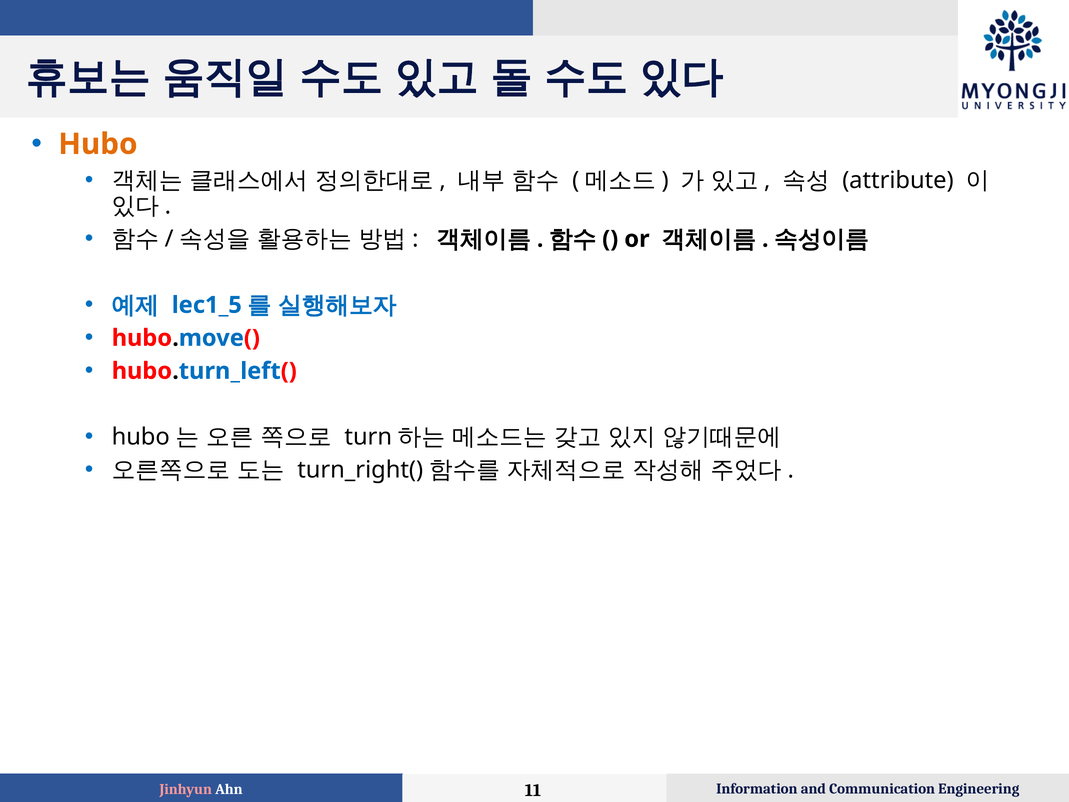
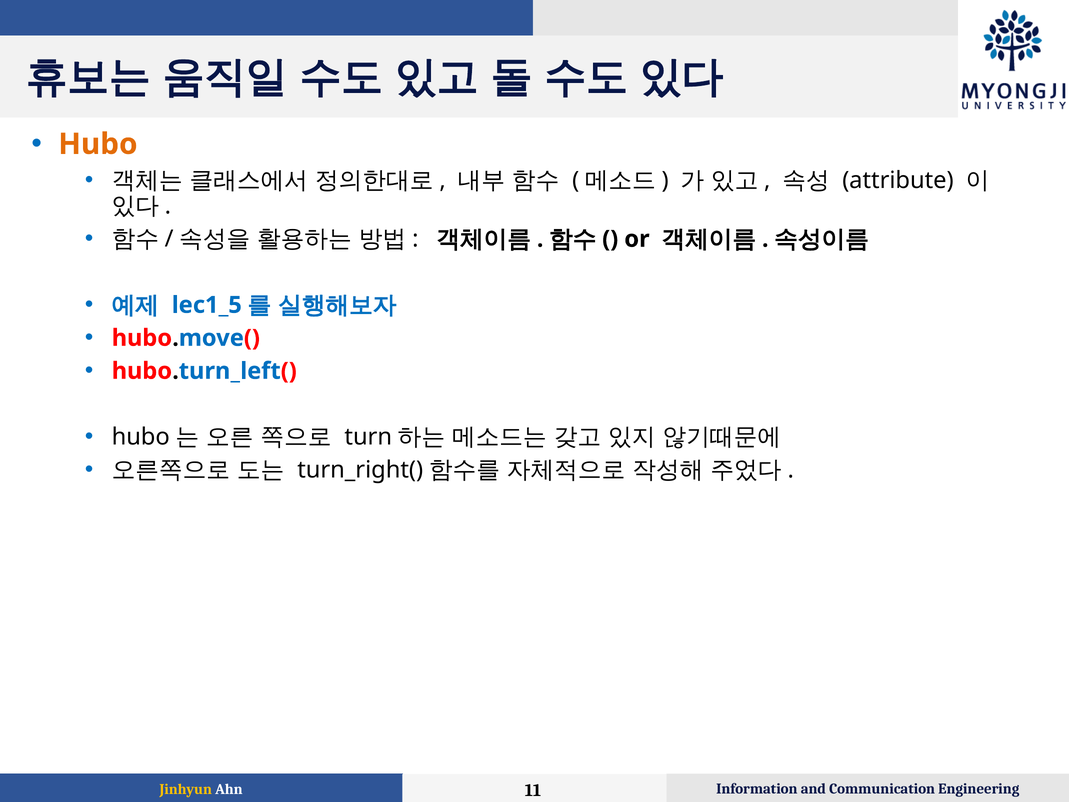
Jinhyun colour: pink -> yellow (186, 789)
